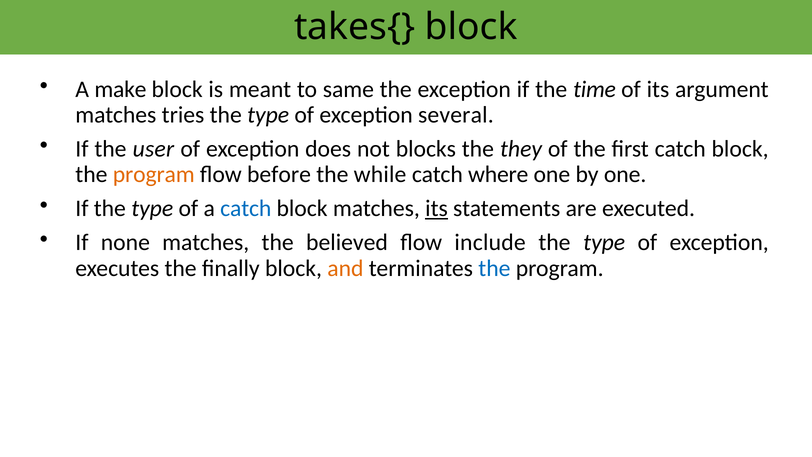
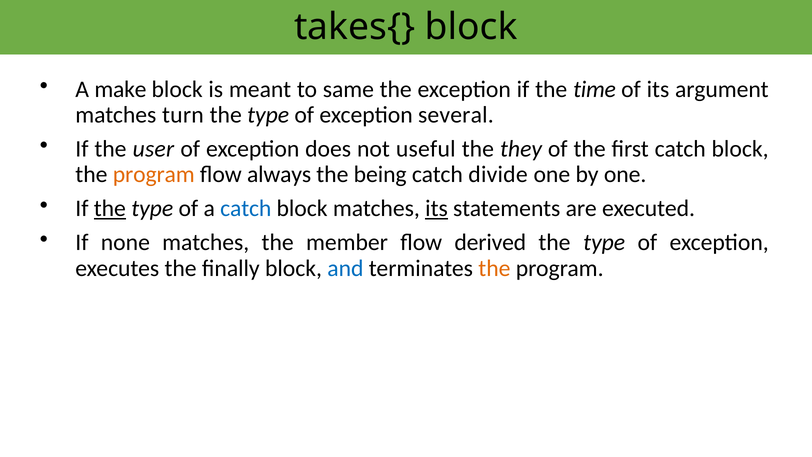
tries: tries -> turn (183, 115)
blocks: blocks -> useful (426, 149)
before: before -> always (279, 175)
while: while -> being (380, 175)
where: where -> divide (498, 175)
the underline: none -> present (110, 209)
believed: believed -> member (347, 243)
include: include -> derived (490, 243)
and colour: orange -> blue (345, 268)
the colour: blue -> orange (494, 268)
